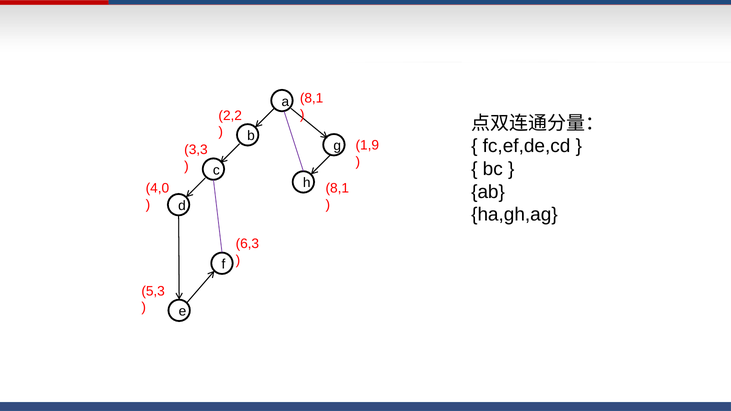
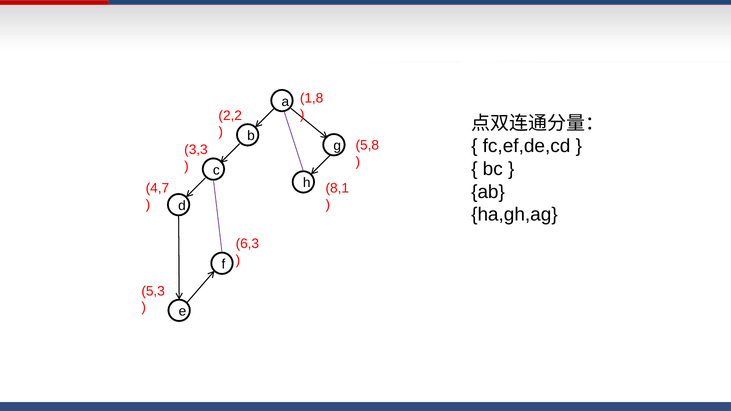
8,1: 8,1 -> 1,8 (312, 98)
1,9: 1,9 -> 5,8 (367, 146)
4,0: 4,0 -> 4,7 (157, 188)
